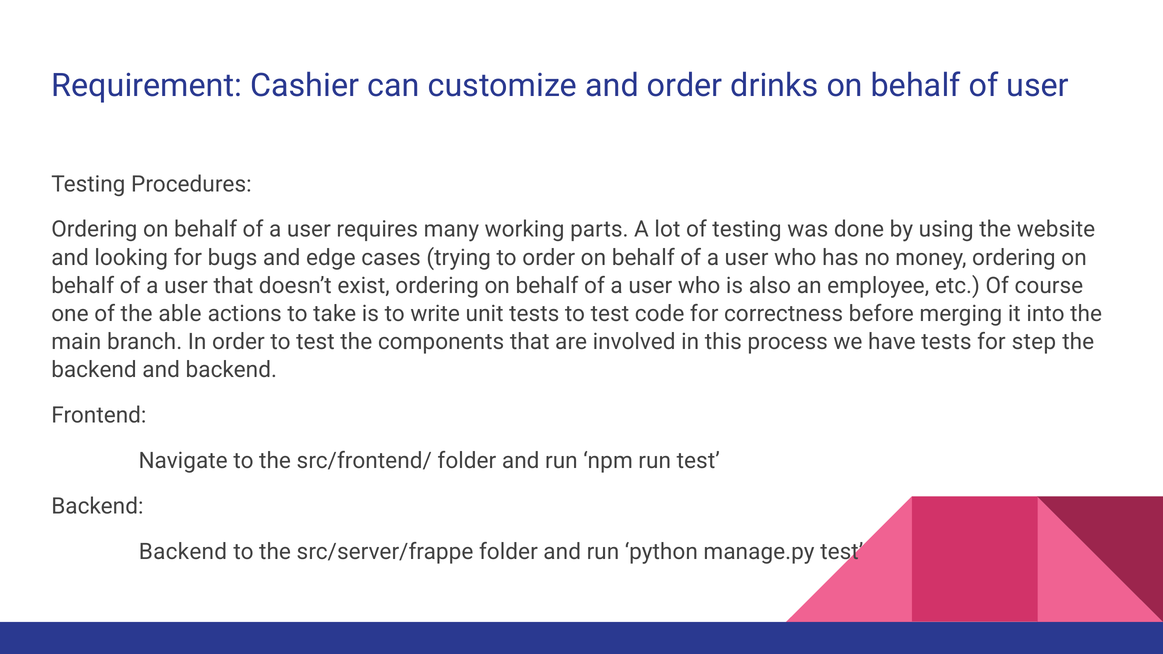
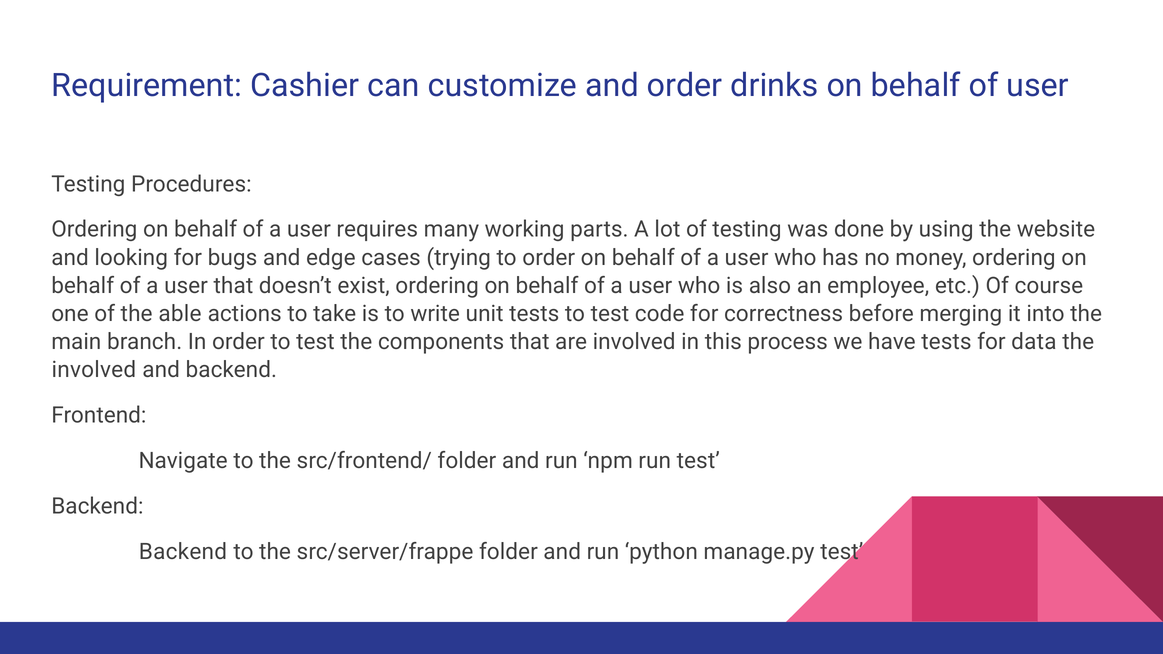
step: step -> data (1034, 342)
backend: backend -> involved (94, 370)
